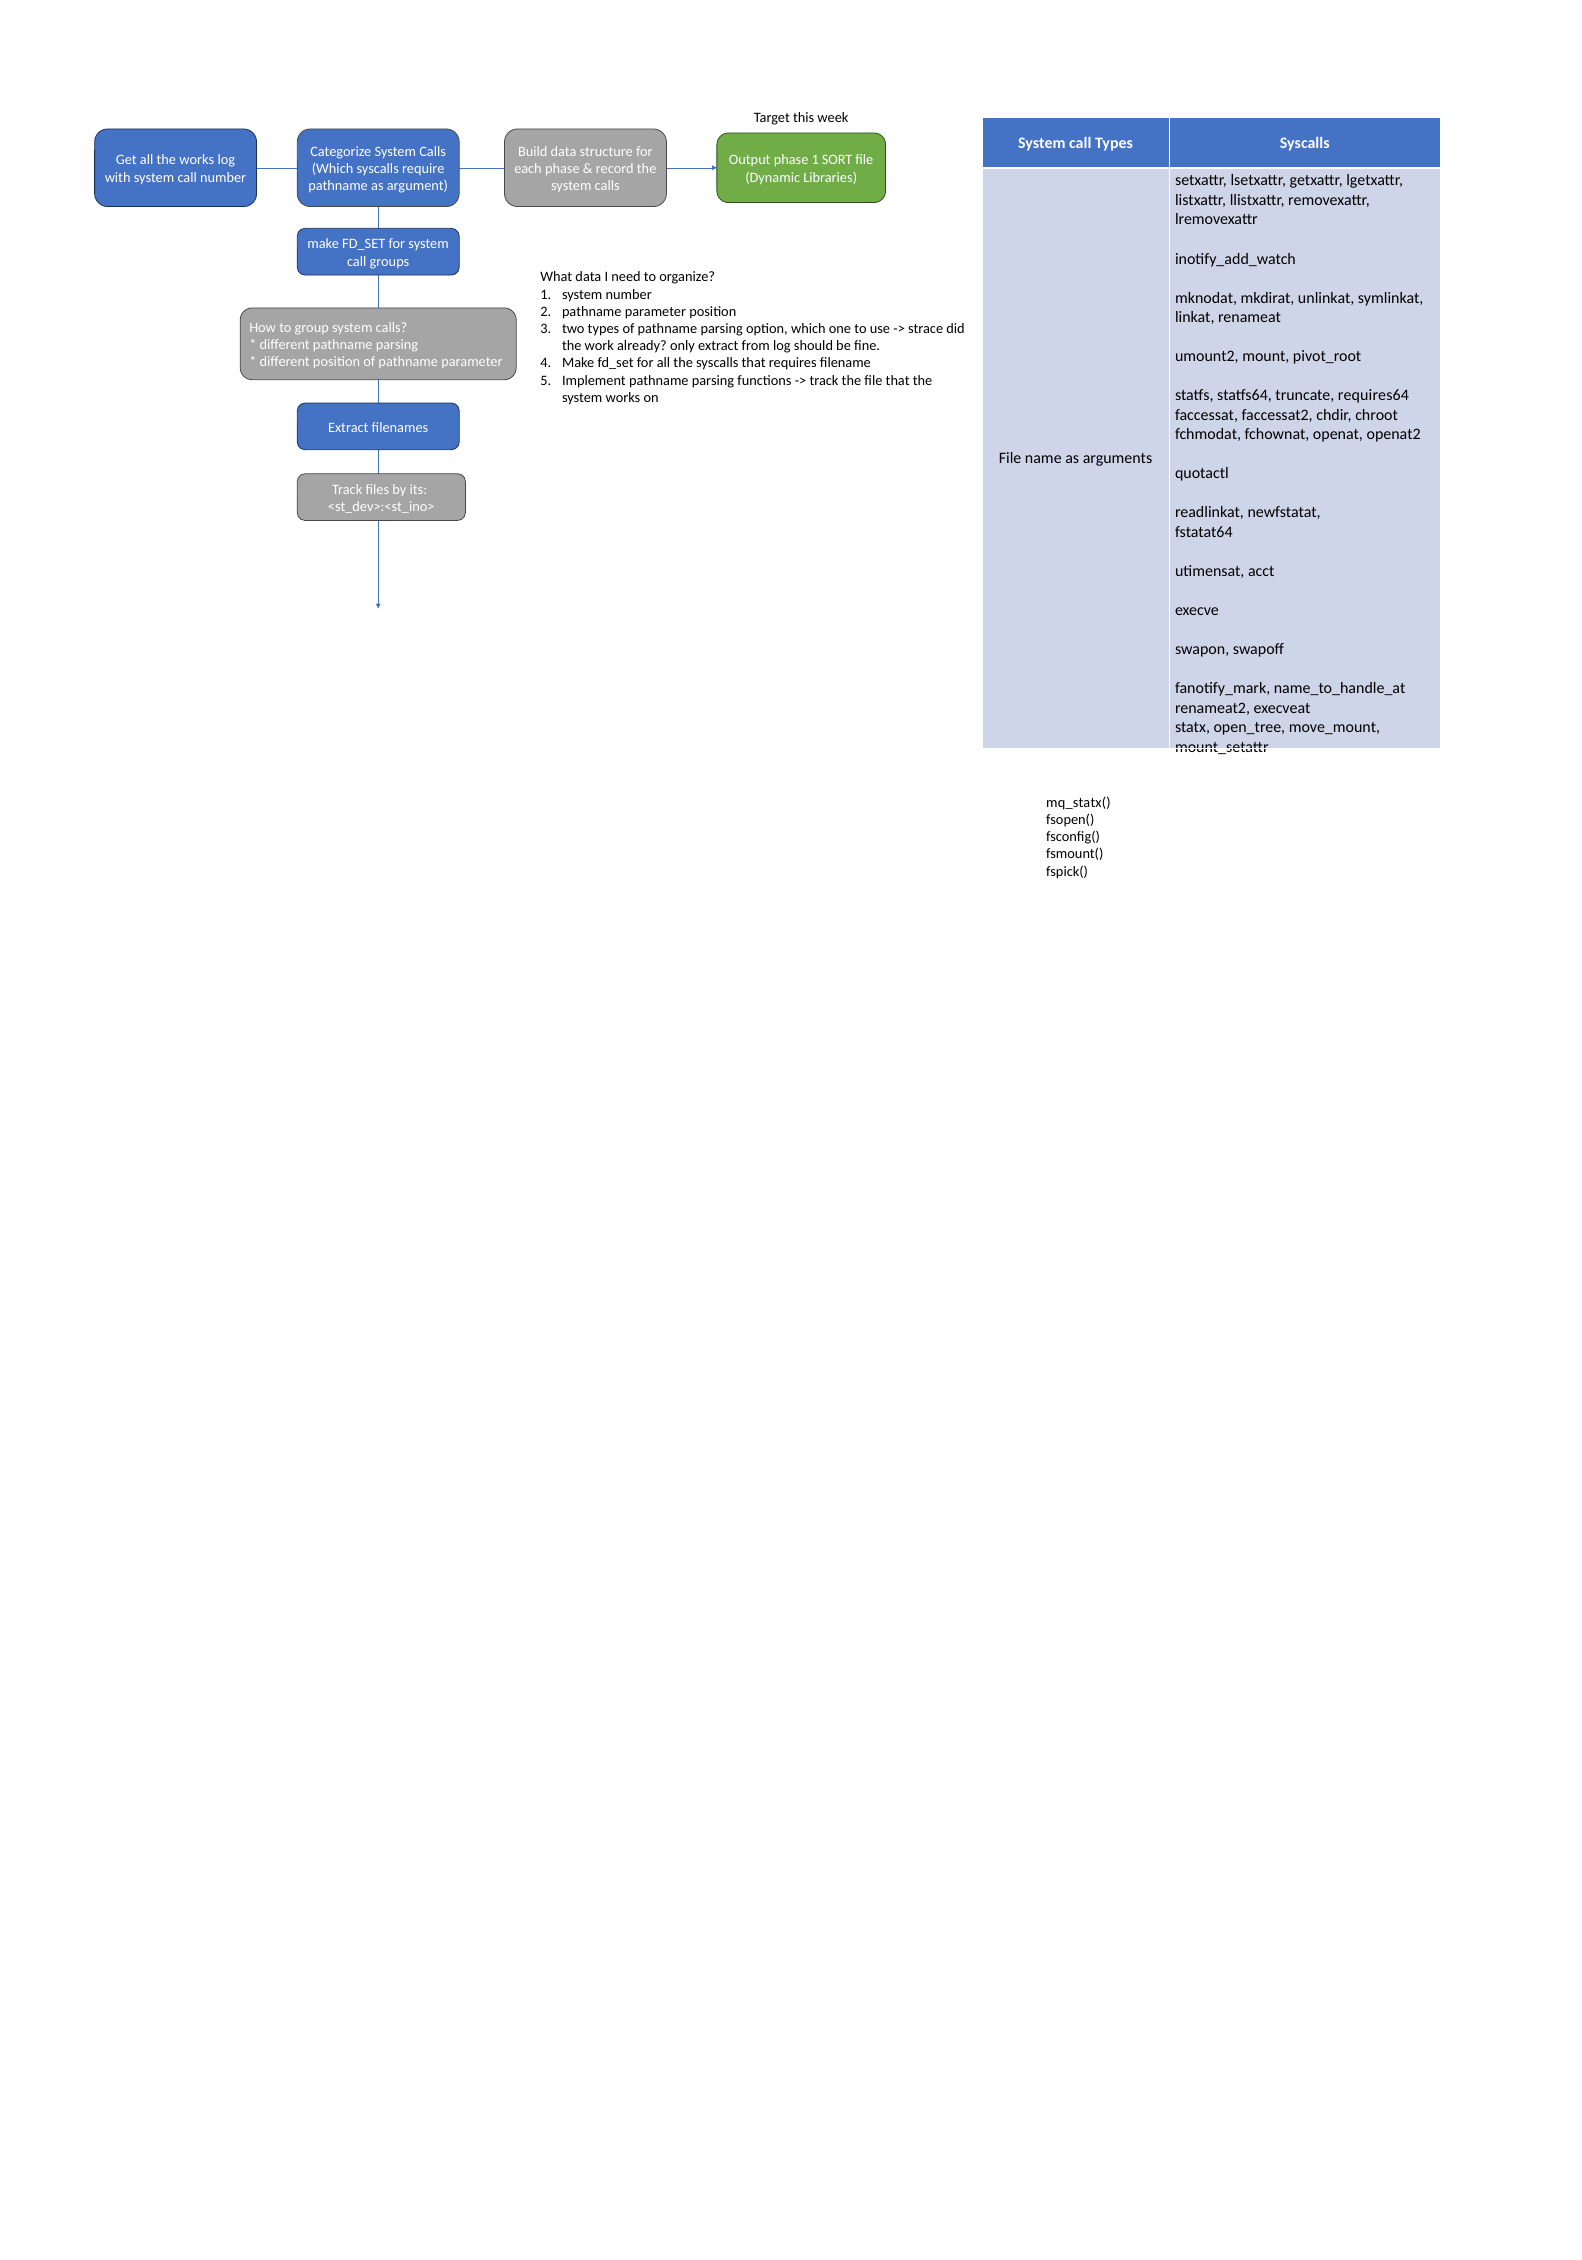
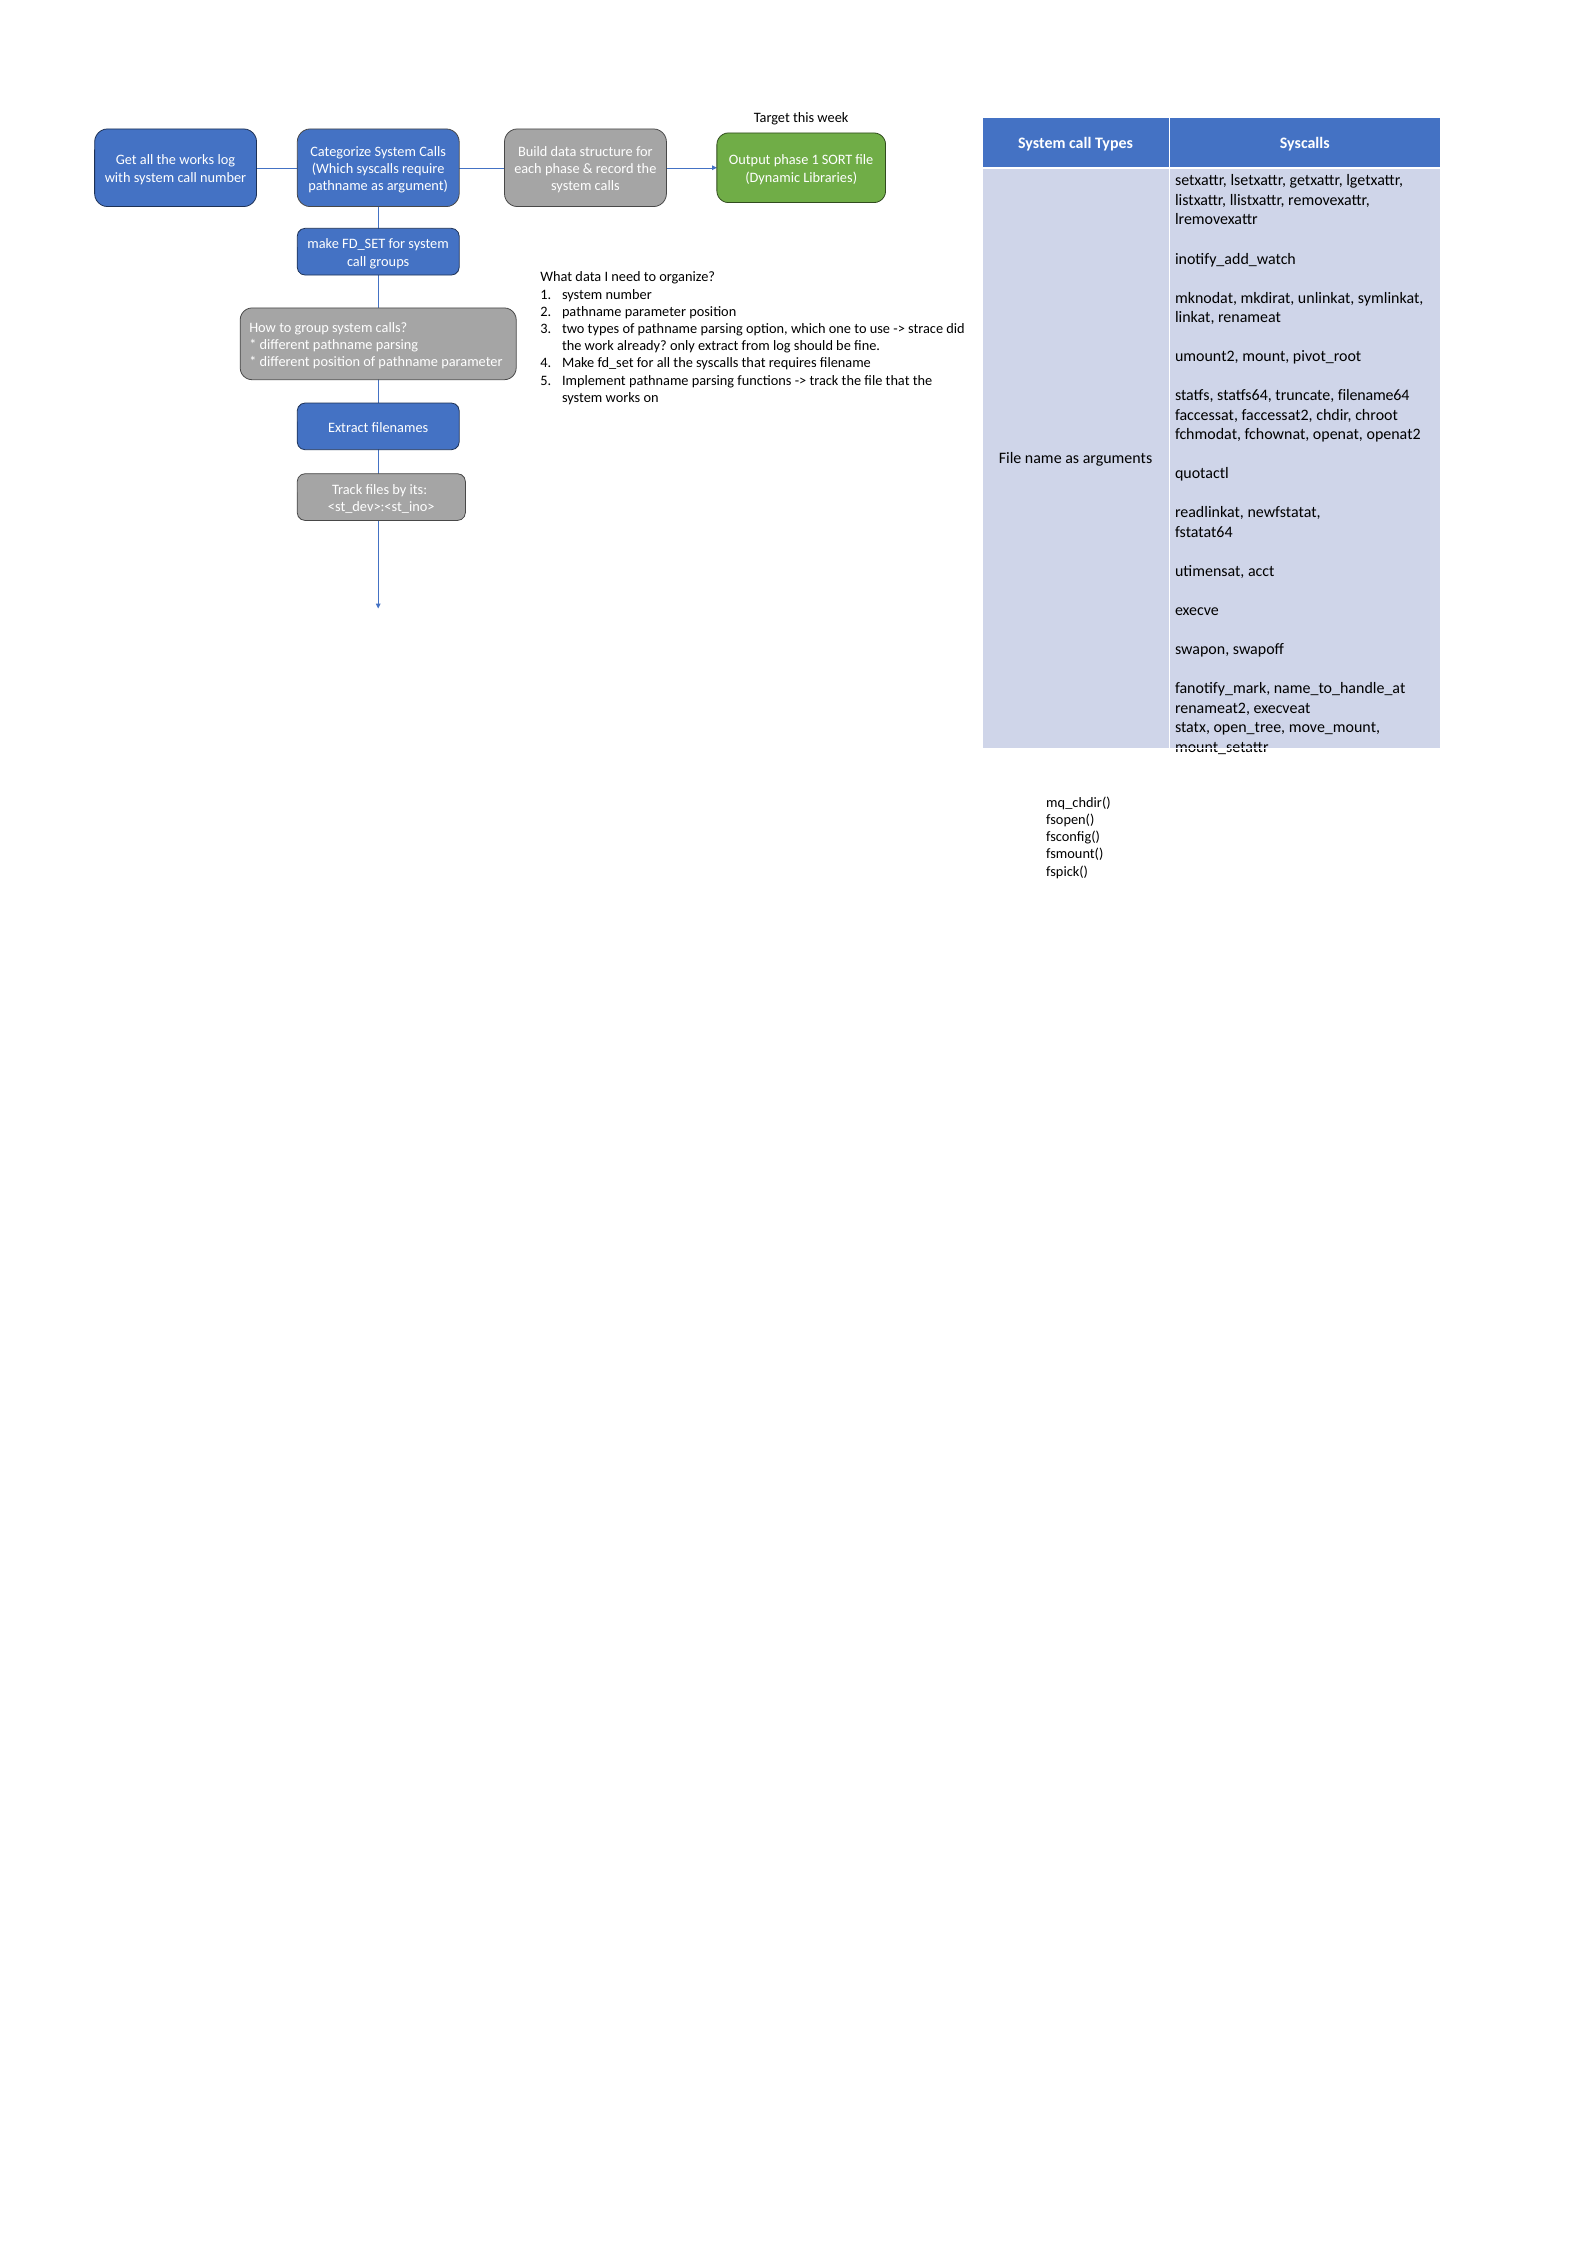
requires64: requires64 -> filename64 (1374, 395)
mq_statx(: mq_statx( -> mq_chdir( (1078, 803)
